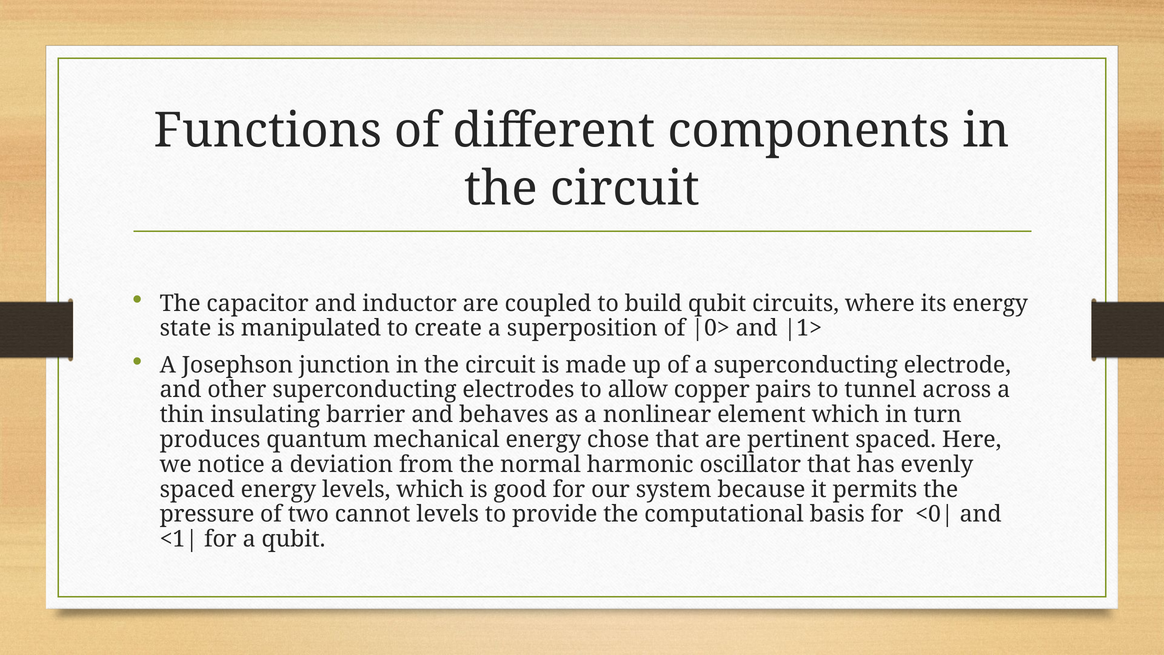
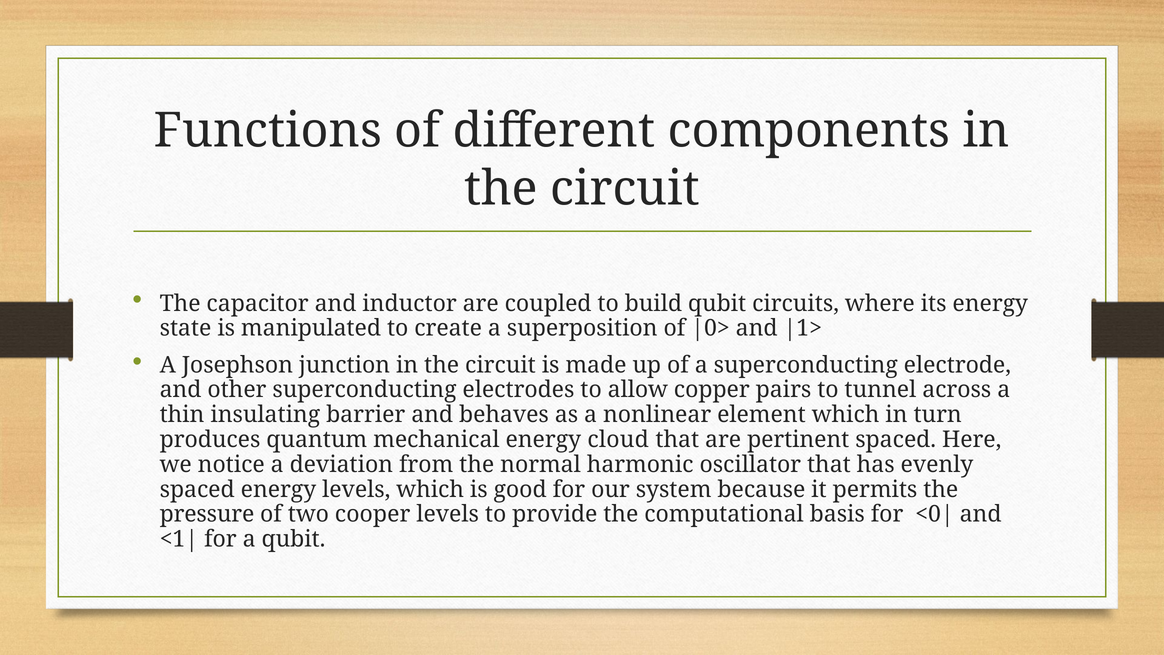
chose: chose -> cloud (618, 439)
cannot: cannot -> cooper (373, 514)
